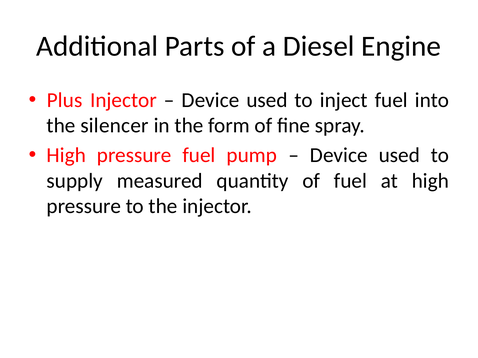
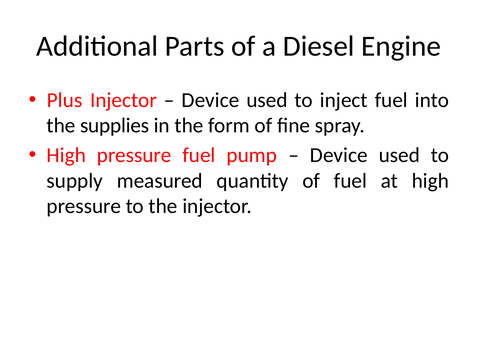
silencer: silencer -> supplies (115, 126)
